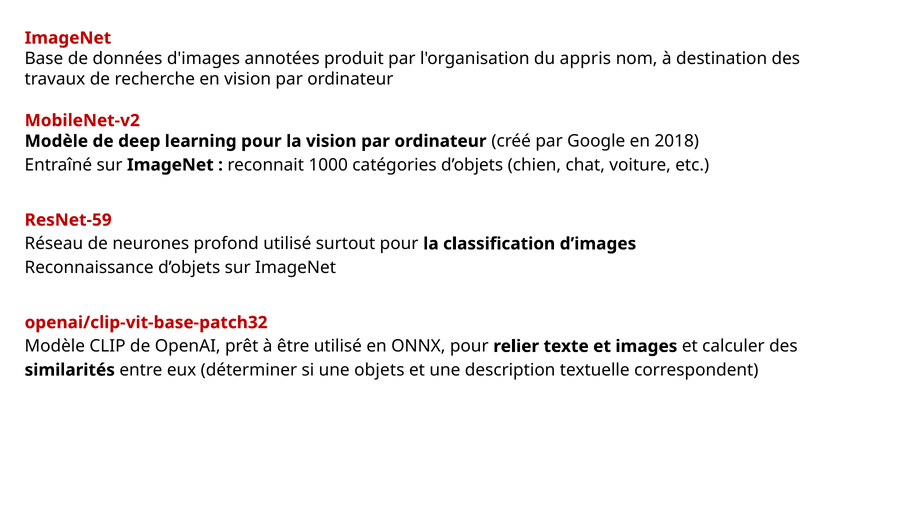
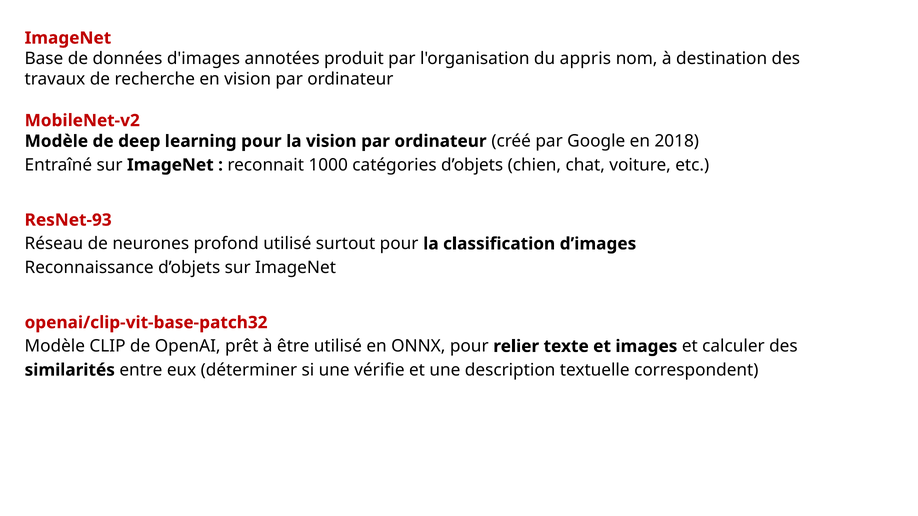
ResNet-59: ResNet-59 -> ResNet-93 (68, 220)
objets: objets -> vérifie (379, 370)
